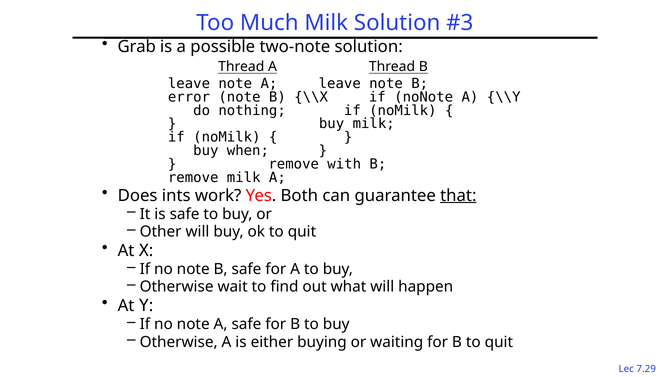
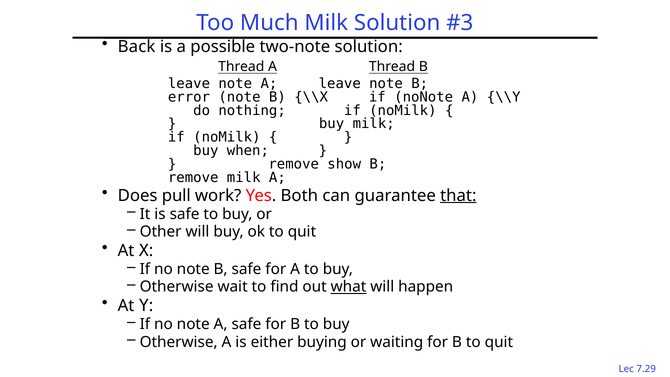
Grab: Grab -> Back (137, 46)
with: with -> show (344, 164)
ints: ints -> pull (176, 195)
what underline: none -> present (348, 287)
